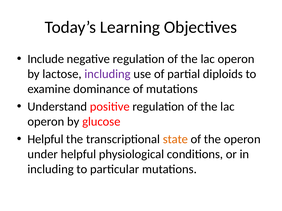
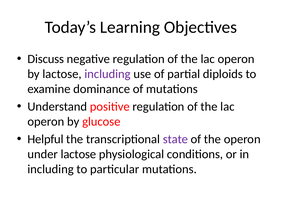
Include: Include -> Discuss (46, 59)
state colour: orange -> purple (175, 139)
under helpful: helpful -> lactose (78, 155)
